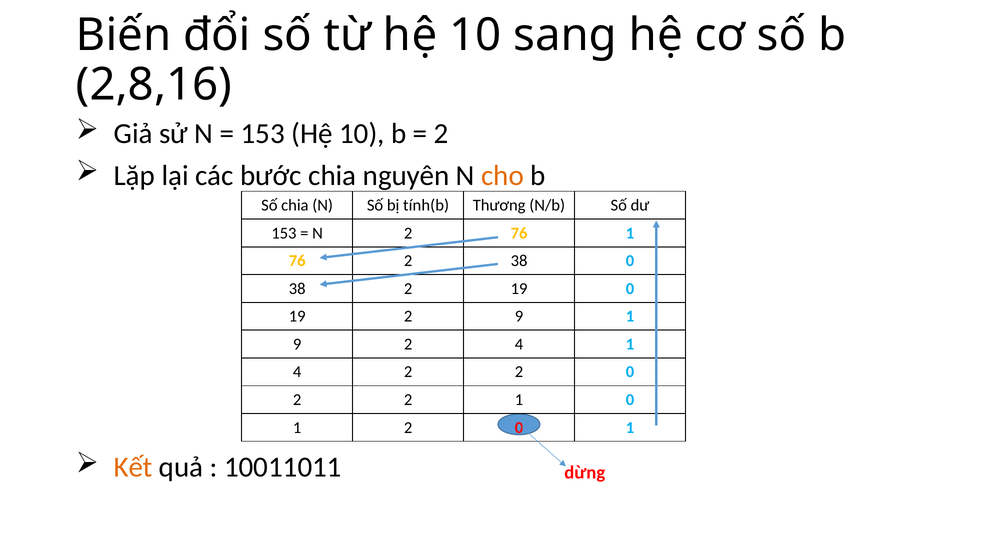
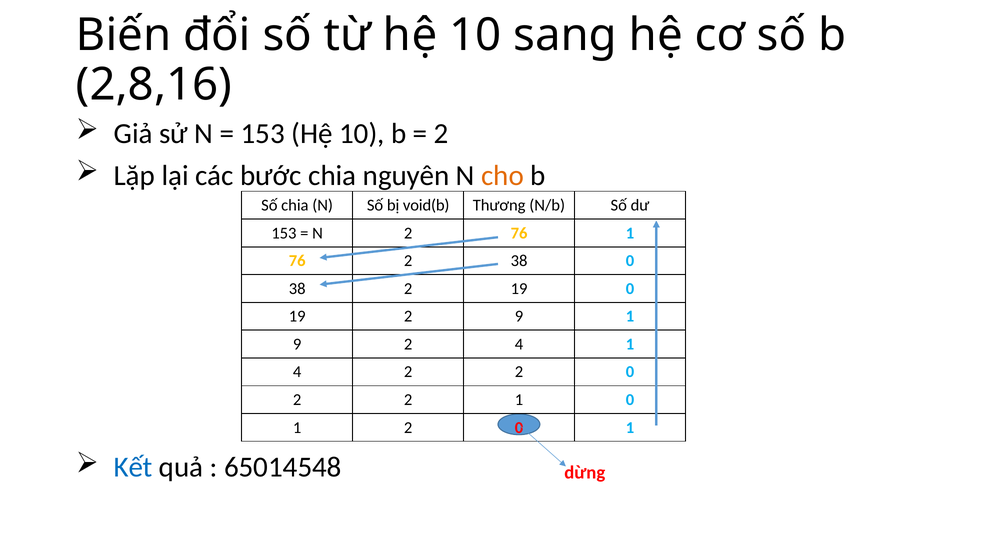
tính(b: tính(b -> void(b (426, 205)
Kết colour: orange -> blue (133, 467)
10011011: 10011011 -> 65014548 (283, 467)
